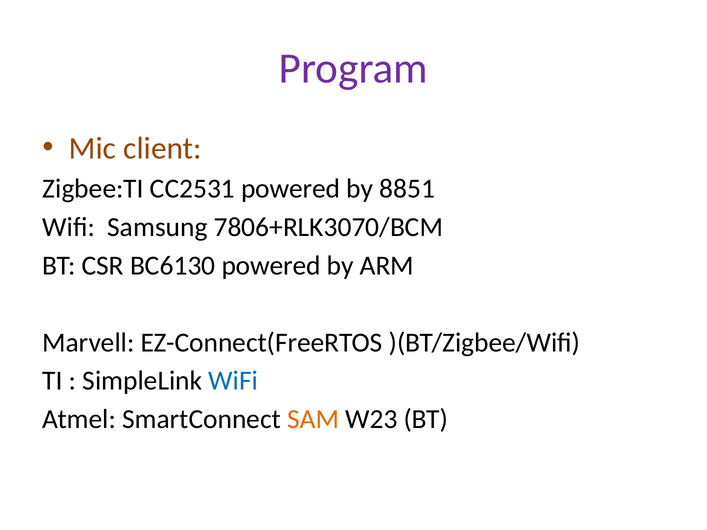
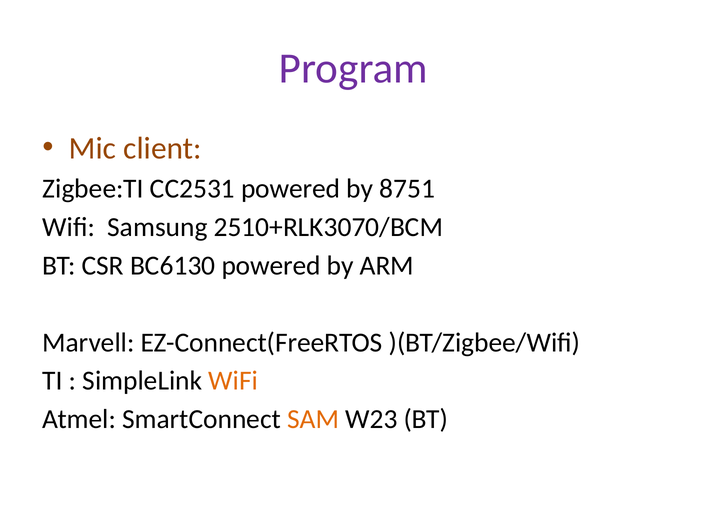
8851: 8851 -> 8751 (407, 189)
7806+RLK3070/BCM: 7806+RLK3070/BCM -> 2510+RLK3070/BCM (328, 227)
WiFi colour: blue -> orange (233, 381)
